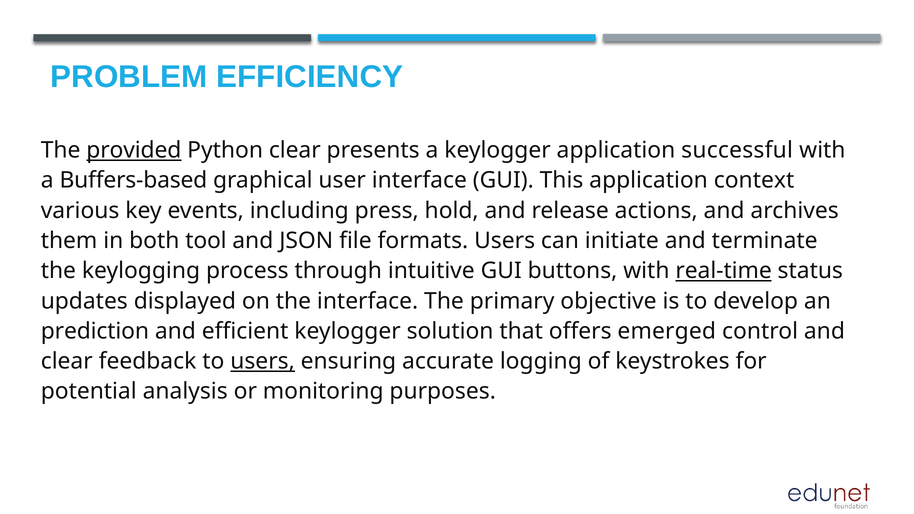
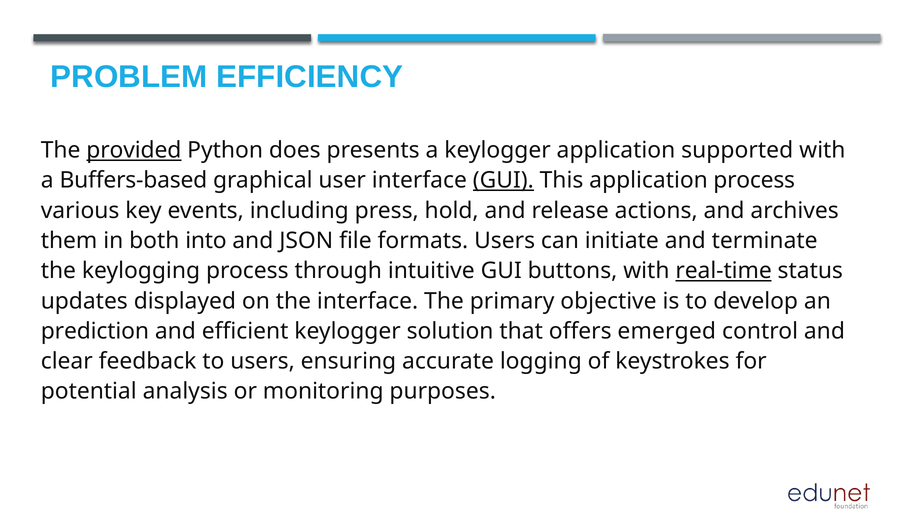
Python clear: clear -> does (295, 150)
successful: successful -> supported (737, 150)
GUI underline: none -> present (503, 180)
application context: context -> process (754, 180)
tool: tool -> into (206, 241)
users underline: present -> none (263, 361)
